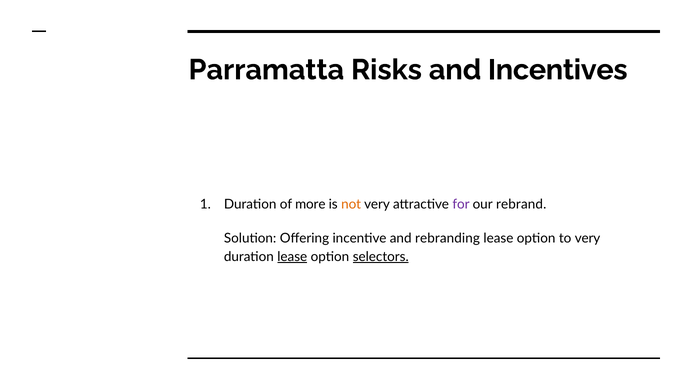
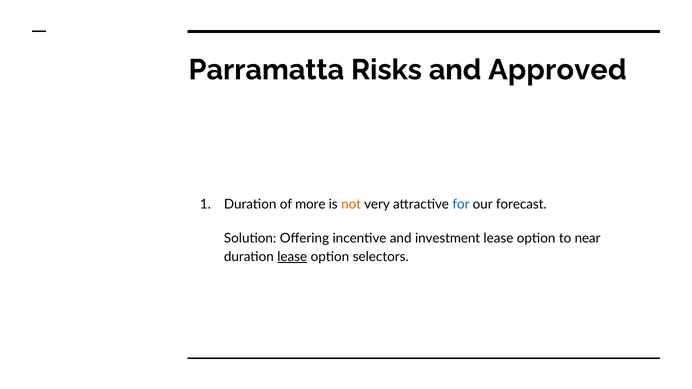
Incentives: Incentives -> Approved (557, 70)
for colour: purple -> blue (461, 205)
rebrand: rebrand -> forecast (521, 205)
rebranding: rebranding -> investment (448, 238)
to very: very -> near (588, 238)
selectors underline: present -> none (381, 257)
